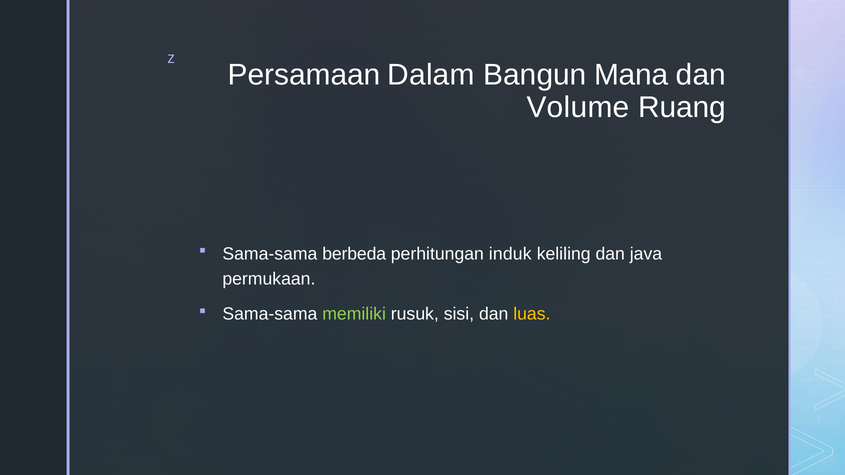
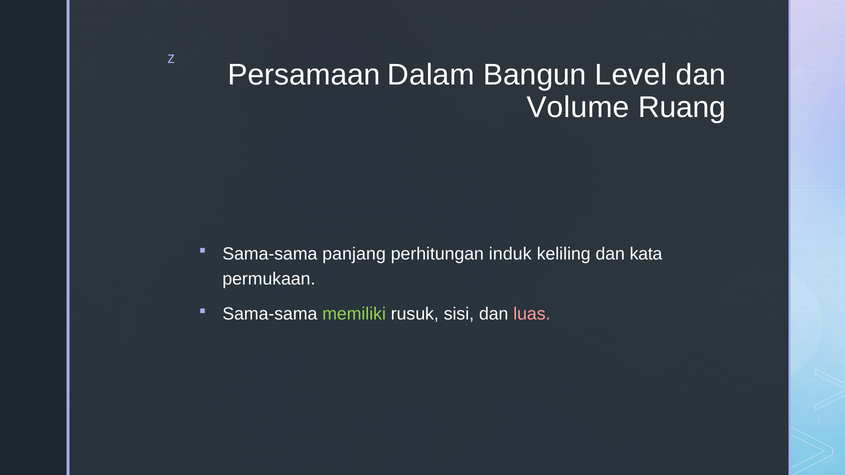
Mana: Mana -> Level (631, 75)
berbeda: berbeda -> panjang (354, 254)
java: java -> kata (646, 254)
luas colour: yellow -> pink (532, 314)
